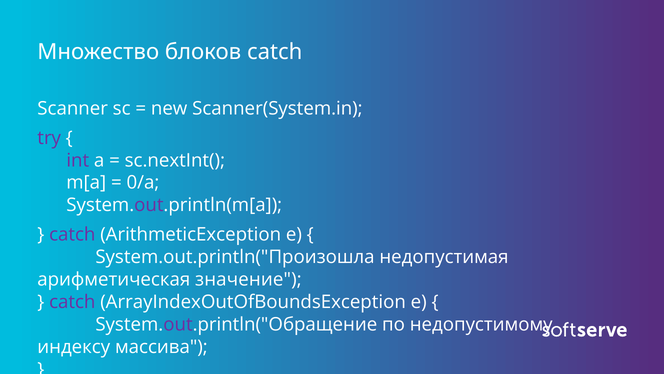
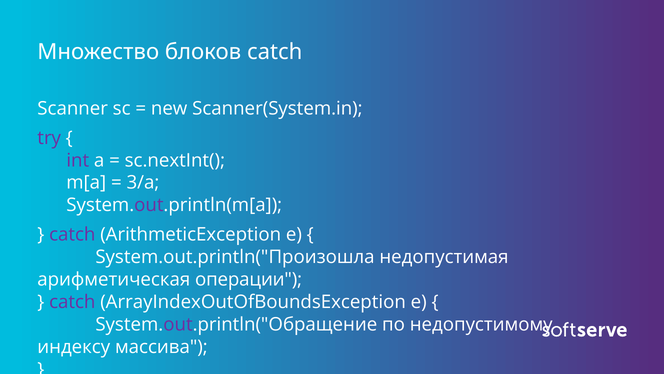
0/a: 0/a -> 3/a (143, 183)
значение: значение -> операции (249, 279)
